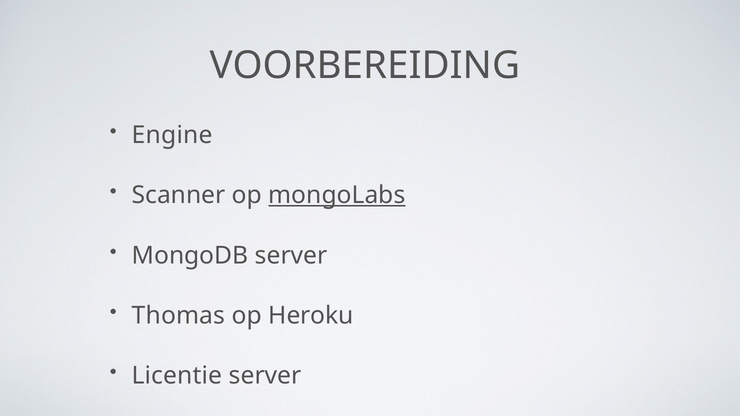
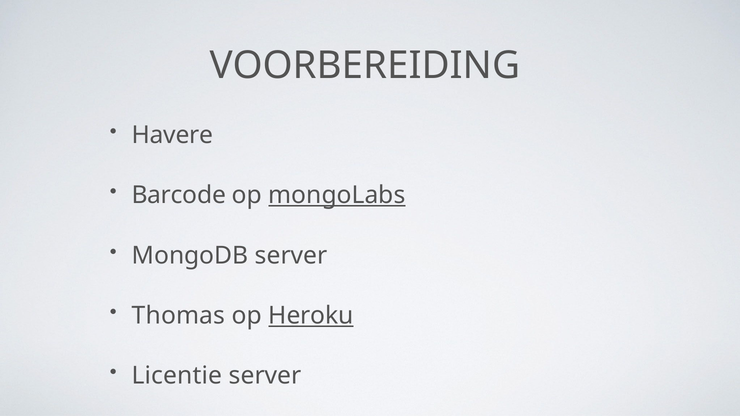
Engine: Engine -> Havere (172, 135)
Scanner: Scanner -> Barcode (179, 195)
Heroku underline: none -> present (311, 316)
